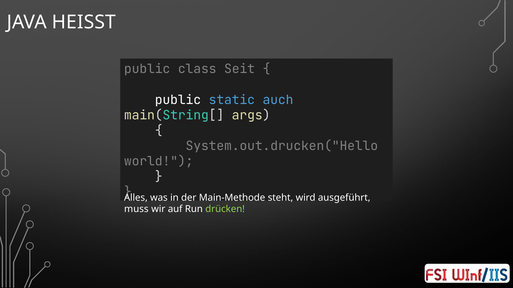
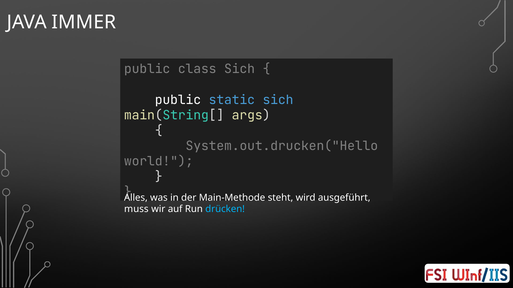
HEISST: HEISST -> IMMER (84, 22)
class Seit: Seit -> Sich (240, 69)
static auch: auch -> sich (278, 100)
drücken colour: light green -> light blue (225, 209)
